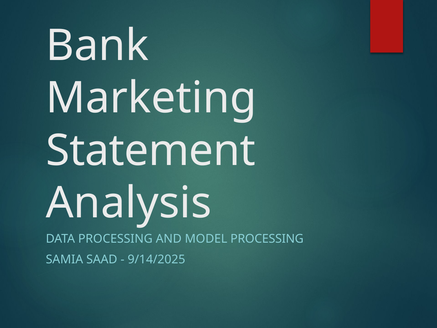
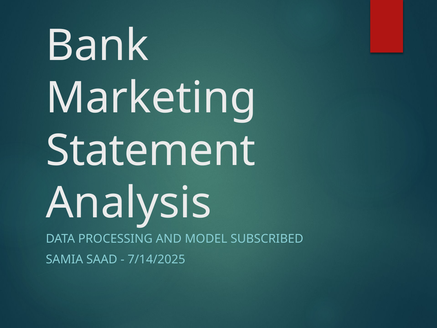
MODEL PROCESSING: PROCESSING -> SUBSCRIBED (267, 239)
9/14/2025: 9/14/2025 -> 7/14/2025 (156, 259)
